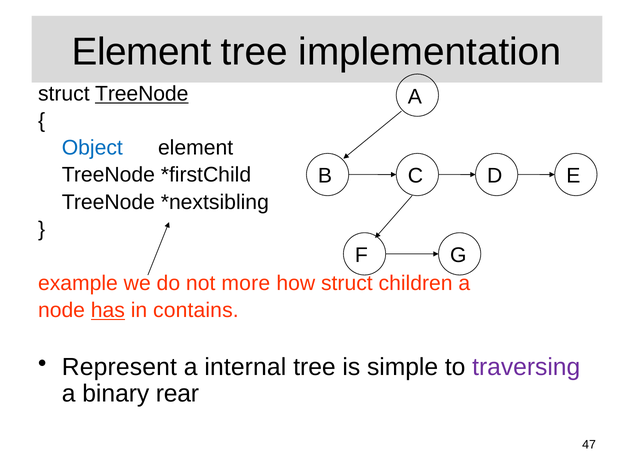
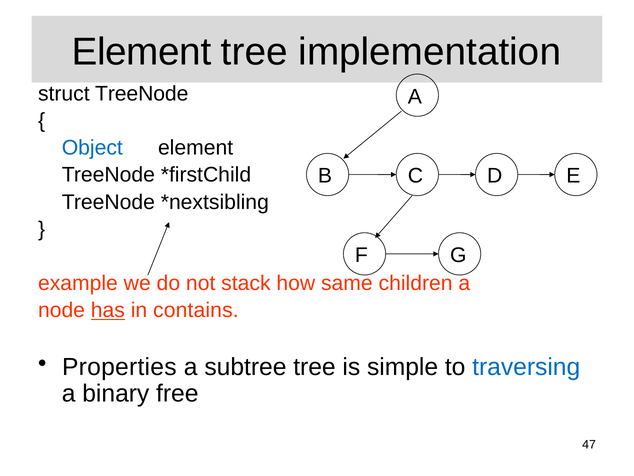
TreeNode underline: present -> none (142, 94)
more: more -> stack (246, 283)
how struct: struct -> same (347, 283)
Represent: Represent -> Properties (119, 367)
internal: internal -> subtree (245, 367)
traversing colour: purple -> blue (526, 367)
rear: rear -> free (177, 393)
